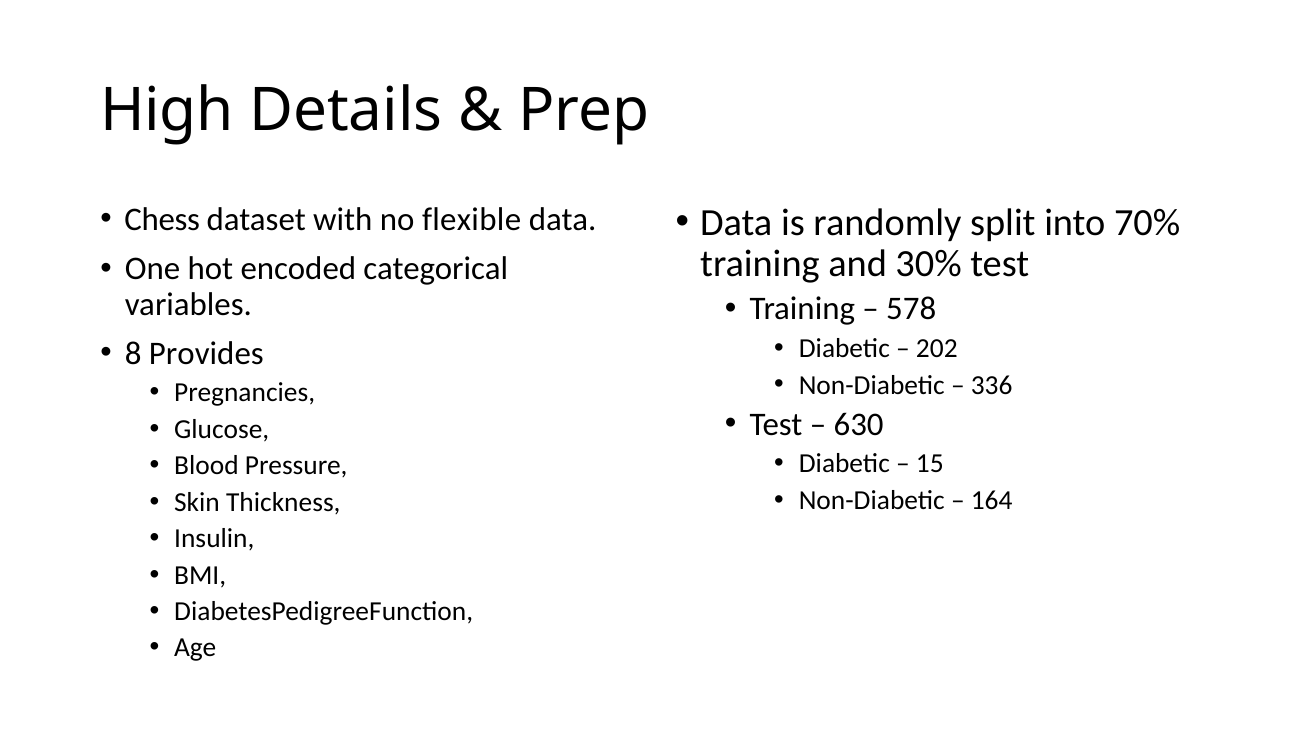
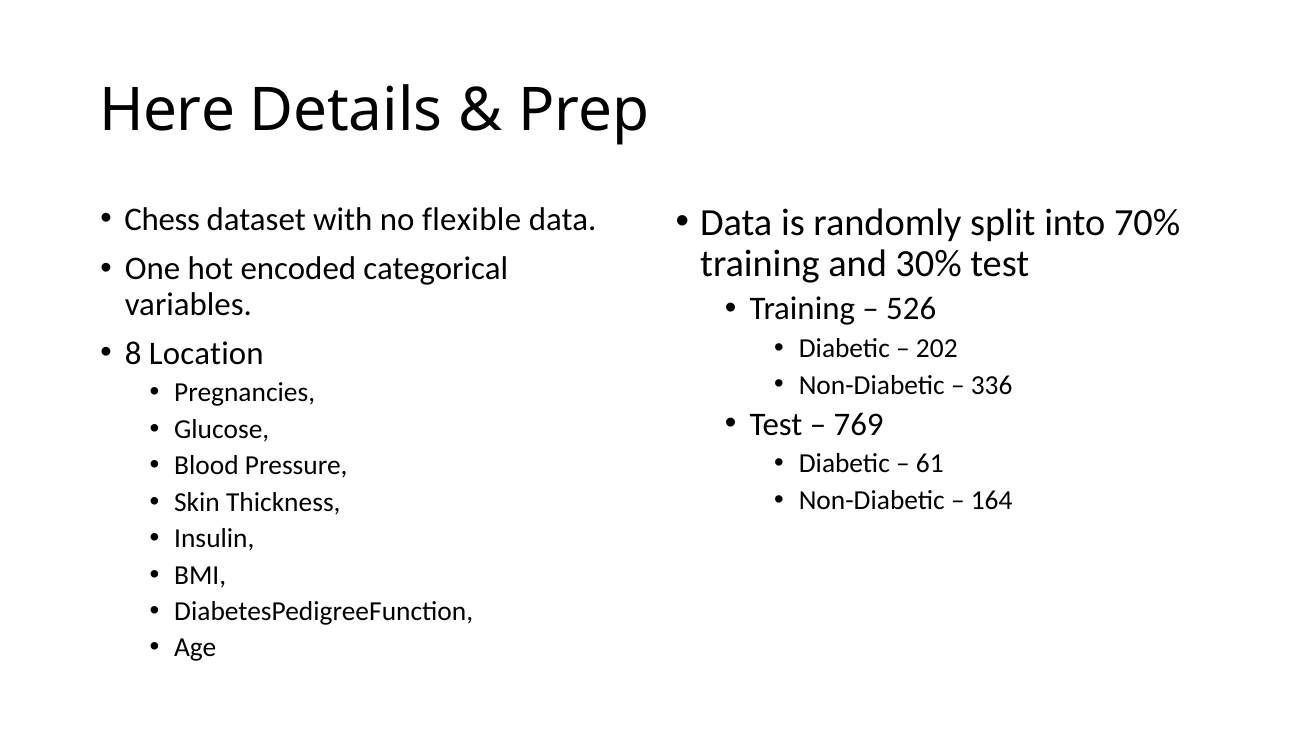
High: High -> Here (167, 110)
578: 578 -> 526 (911, 309)
Provides: Provides -> Location (206, 353)
630: 630 -> 769 (859, 424)
15: 15 -> 61 (930, 464)
